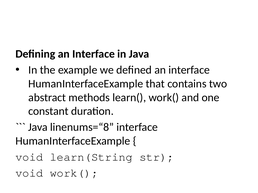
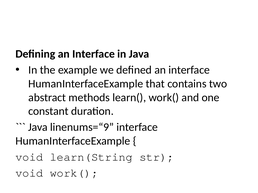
linenums=“8: linenums=“8 -> linenums=“9 (82, 128)
